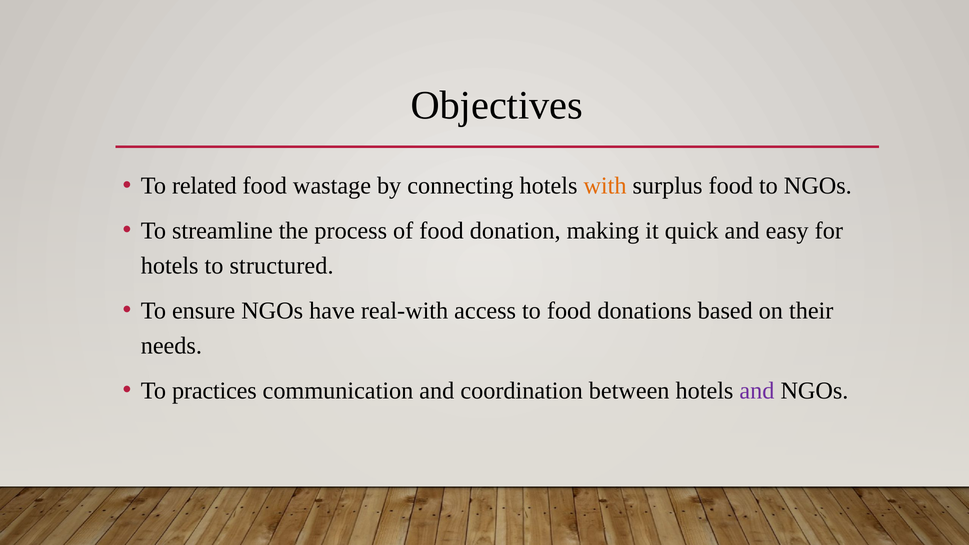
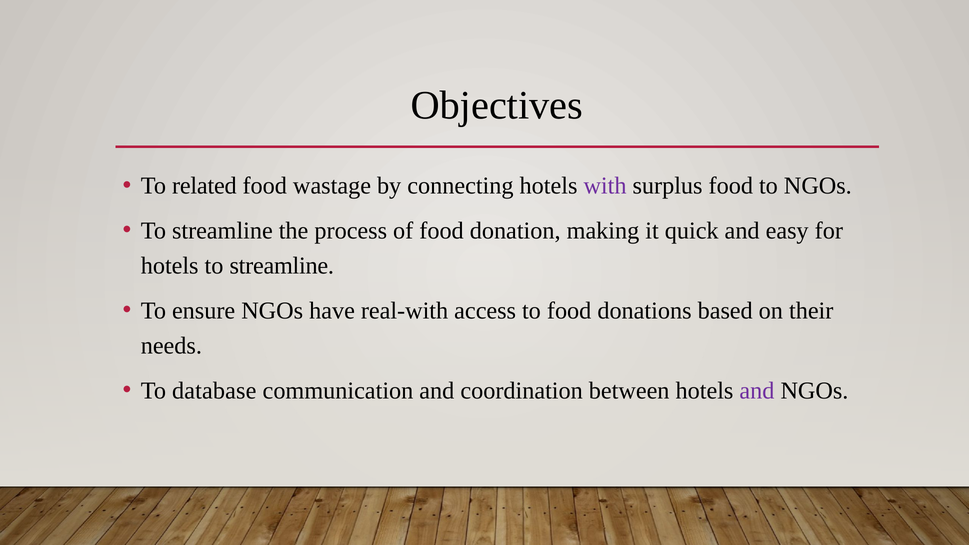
with colour: orange -> purple (605, 186)
hotels to structured: structured -> streamline (282, 266)
practices: practices -> database (214, 391)
